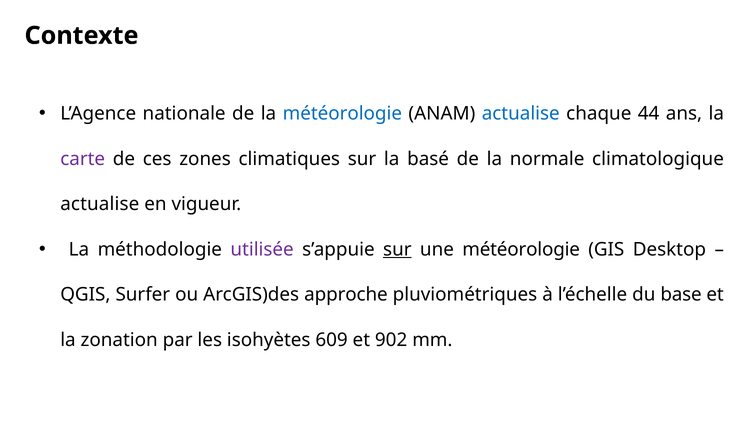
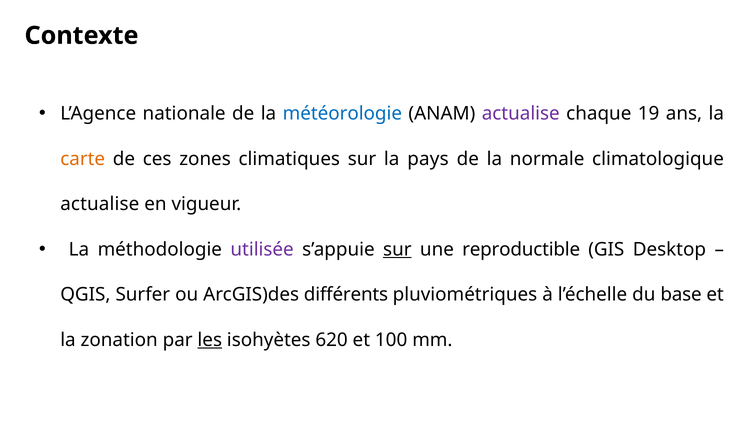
actualise colour: blue -> purple (521, 114)
44: 44 -> 19 (649, 114)
carte colour: purple -> orange (83, 159)
basé: basé -> pays (428, 159)
une météorologie: météorologie -> reproductible (521, 249)
approche: approche -> différents (346, 295)
les underline: none -> present (210, 340)
609: 609 -> 620 (332, 340)
902: 902 -> 100 (391, 340)
